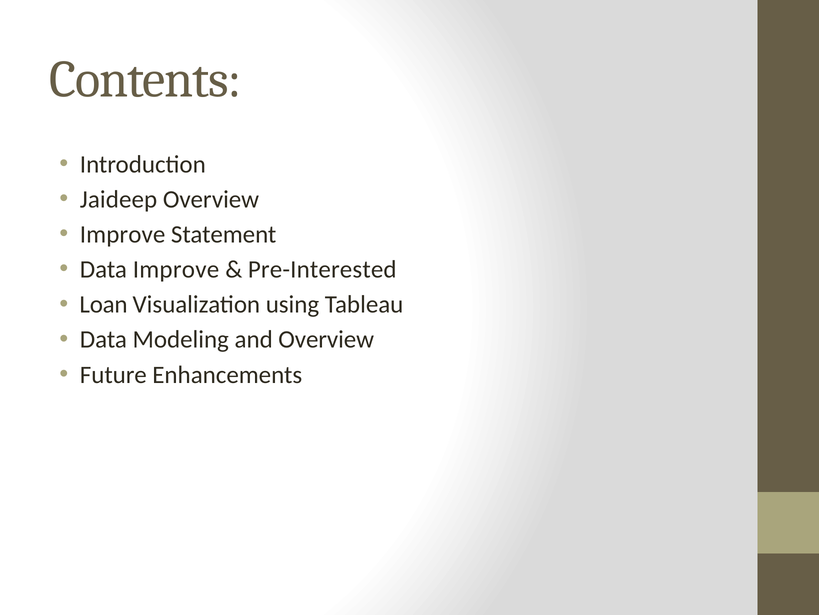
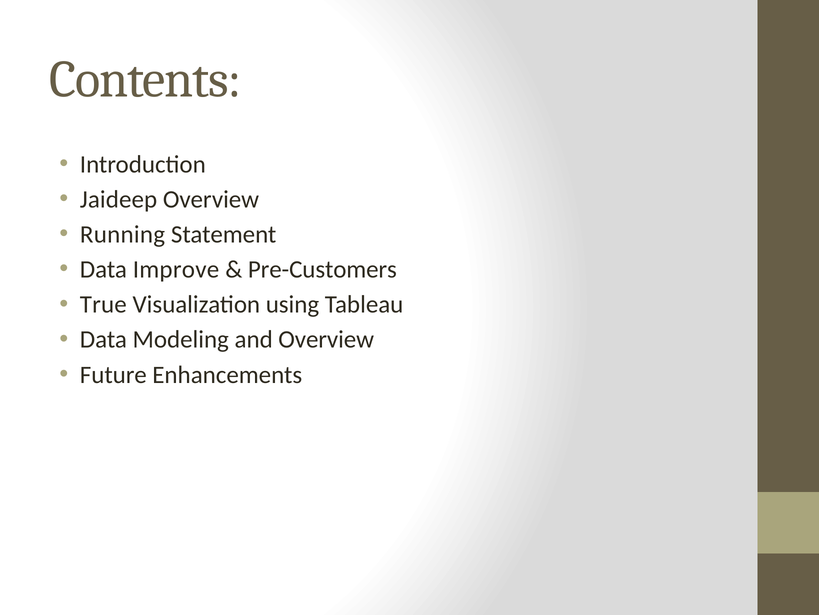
Improve: Improve -> Running (123, 234)
Pre-Interested: Pre-Interested -> Pre-Customers (322, 269)
Loan: Loan -> True (103, 304)
